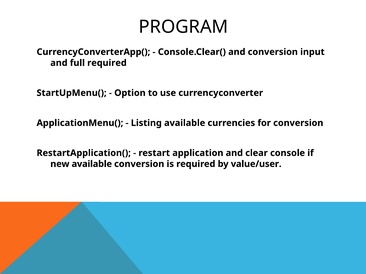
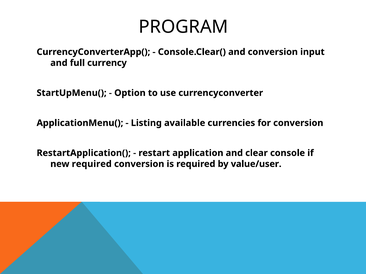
full required: required -> currency (107, 63)
new available: available -> required (92, 164)
